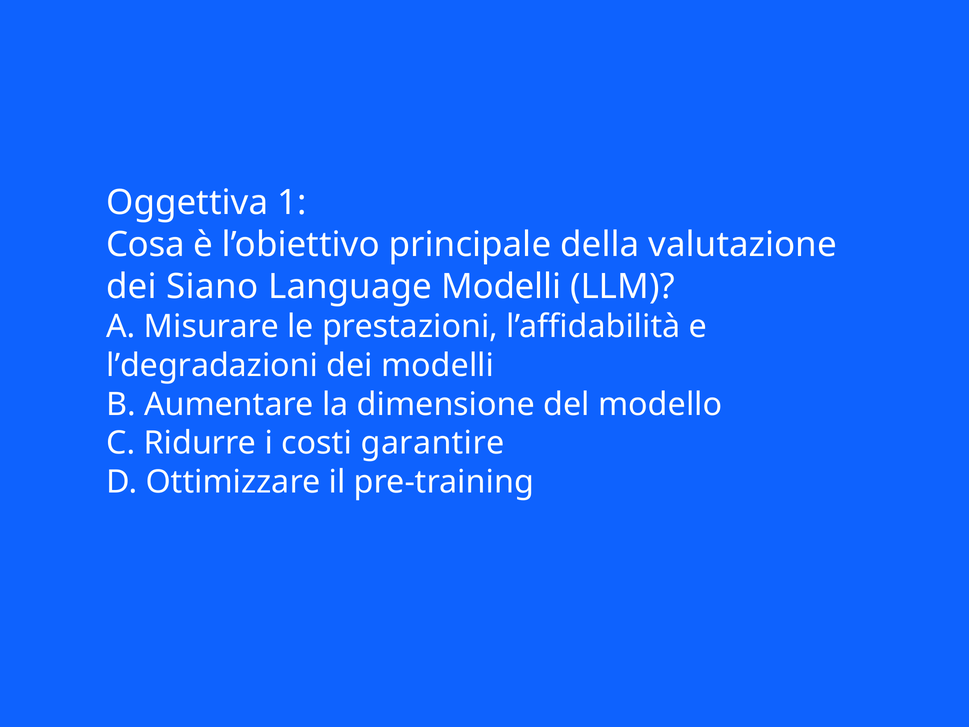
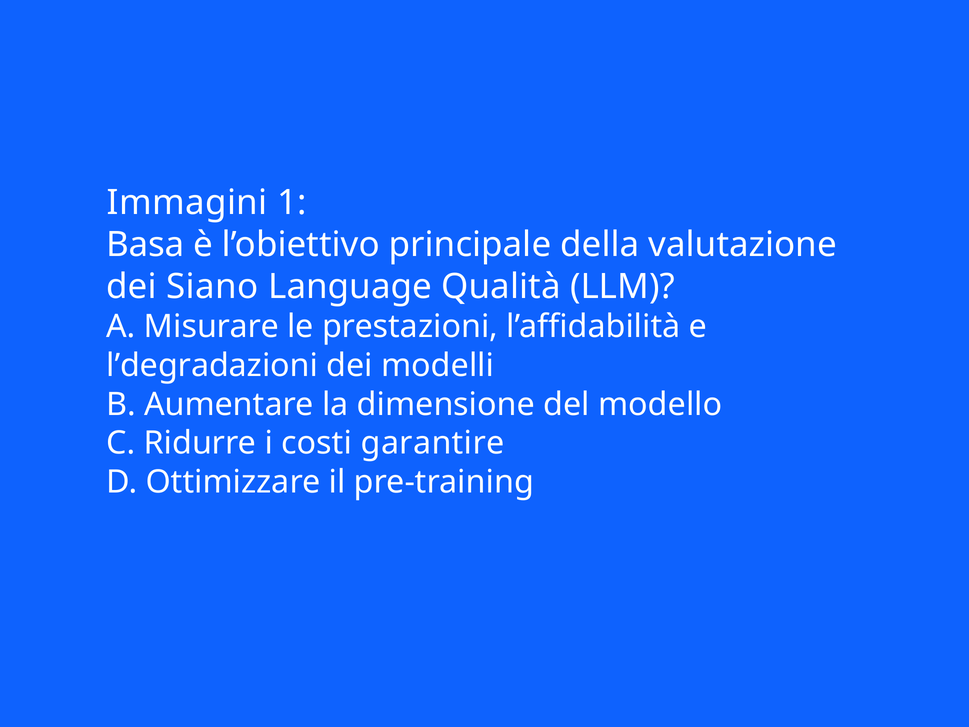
Oggettiva: Oggettiva -> Immagini (187, 203)
Cosa: Cosa -> Basa (145, 245)
Language Modelli: Modelli -> Qualità (501, 287)
